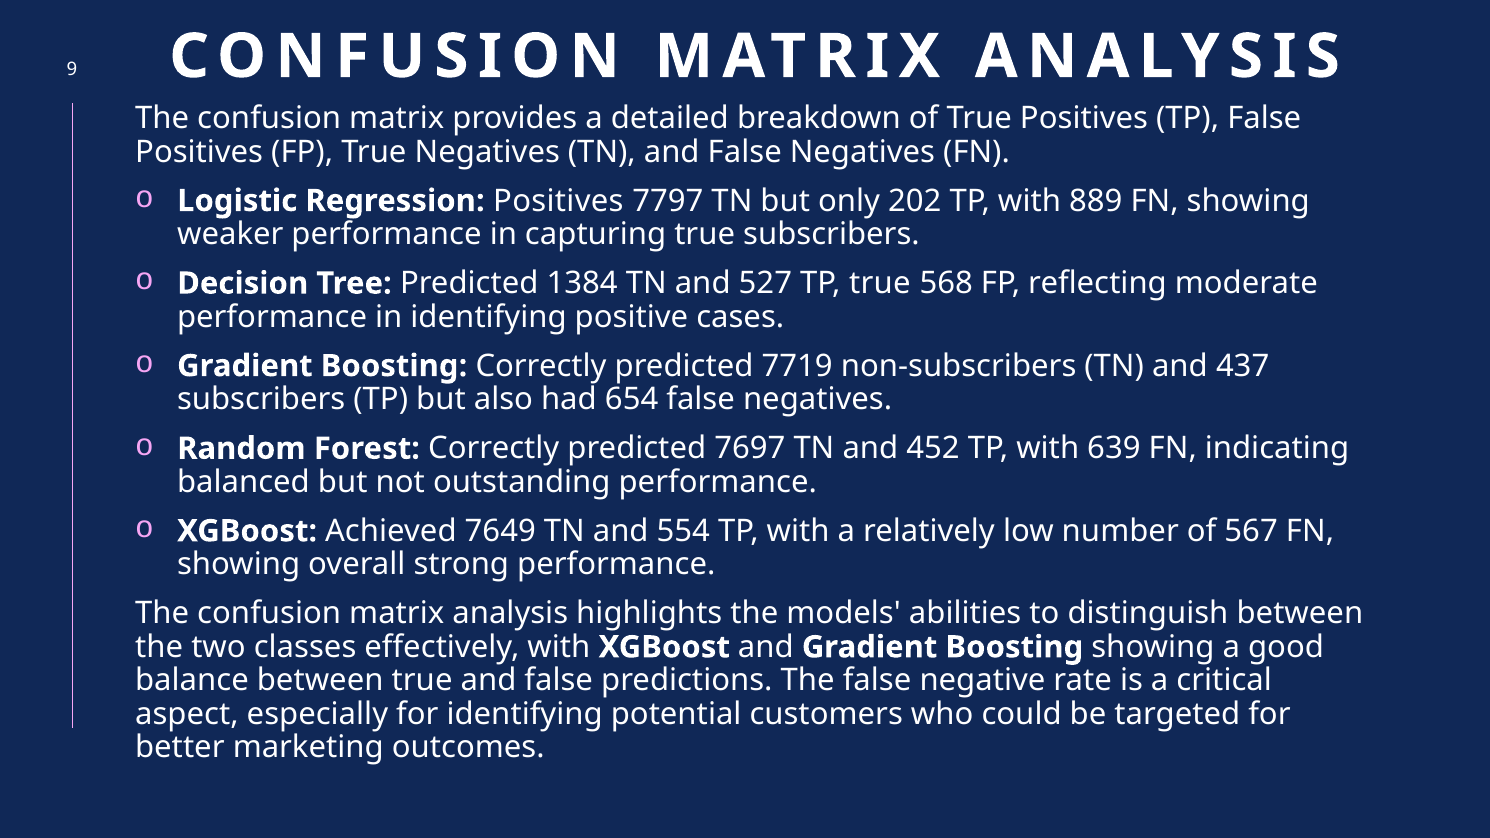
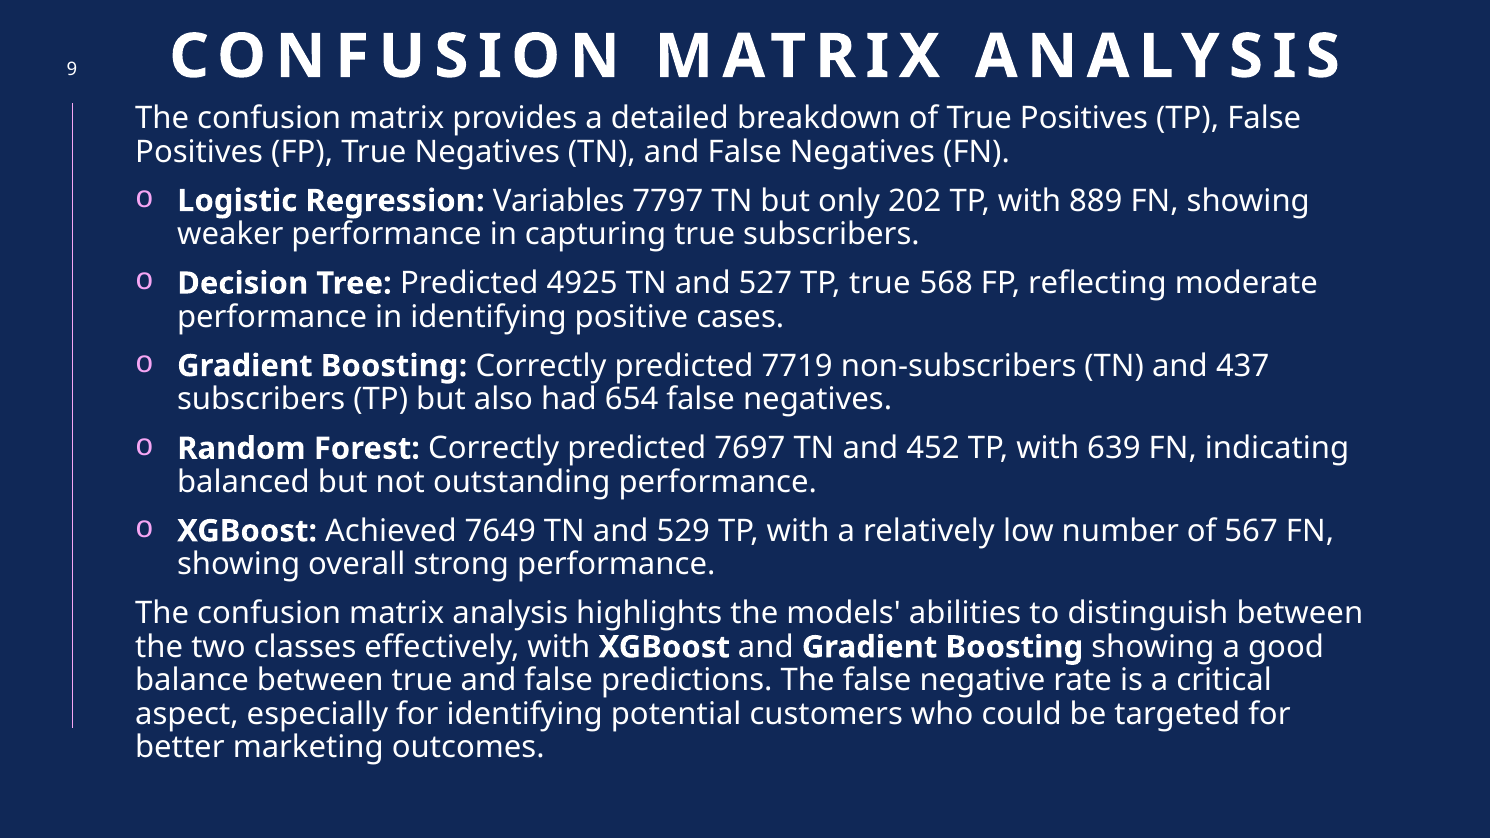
Regression Positives: Positives -> Variables (559, 201)
1384: 1384 -> 4925 (582, 283)
554: 554 -> 529 (683, 531)
